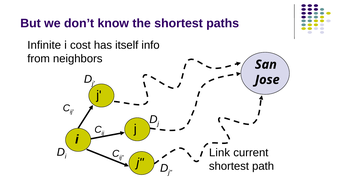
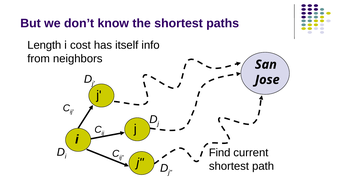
Infinite: Infinite -> Length (44, 45)
Link: Link -> Find (220, 153)
